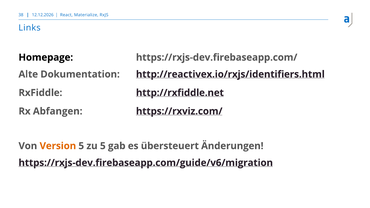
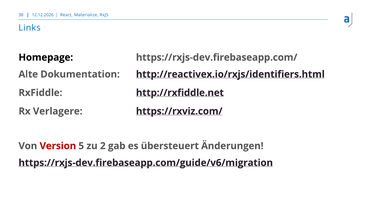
Abfangen: Abfangen -> Verlagere (58, 111)
Version colour: orange -> red (58, 146)
zu 5: 5 -> 2 (103, 146)
